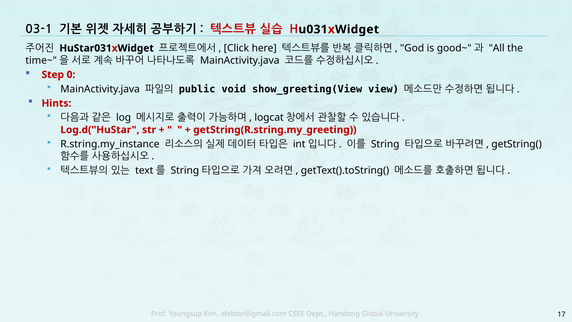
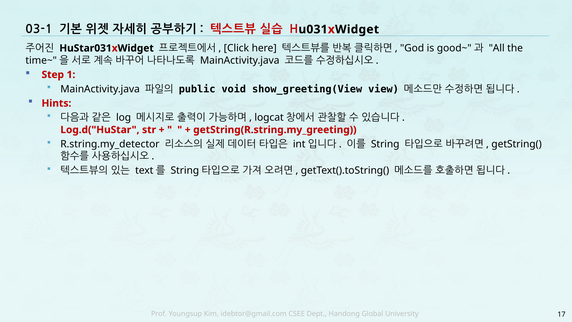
0: 0 -> 1 (71, 75)
R.string.my_instance: R.string.my_instance -> R.string.my_detector (110, 144)
